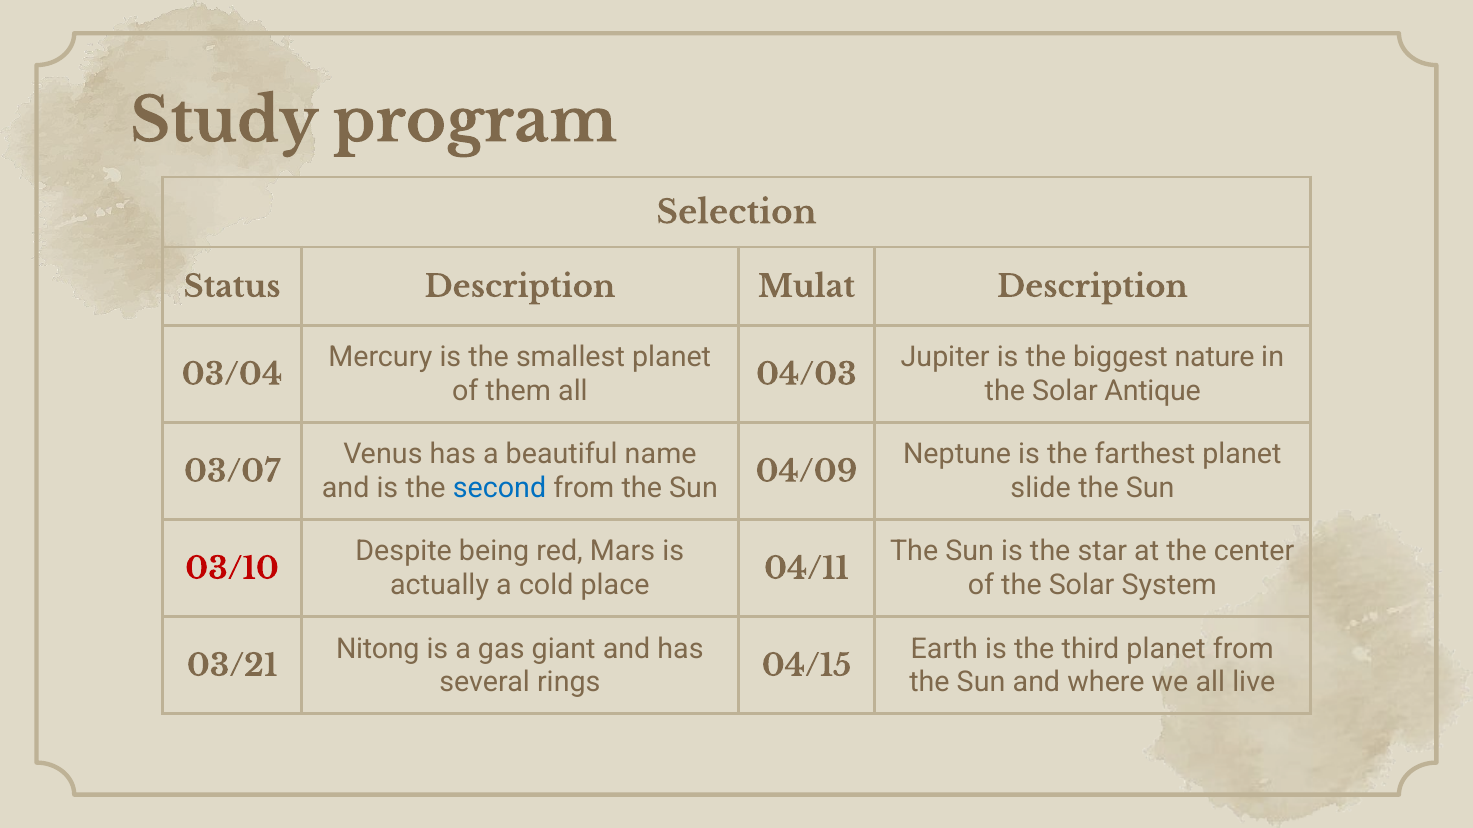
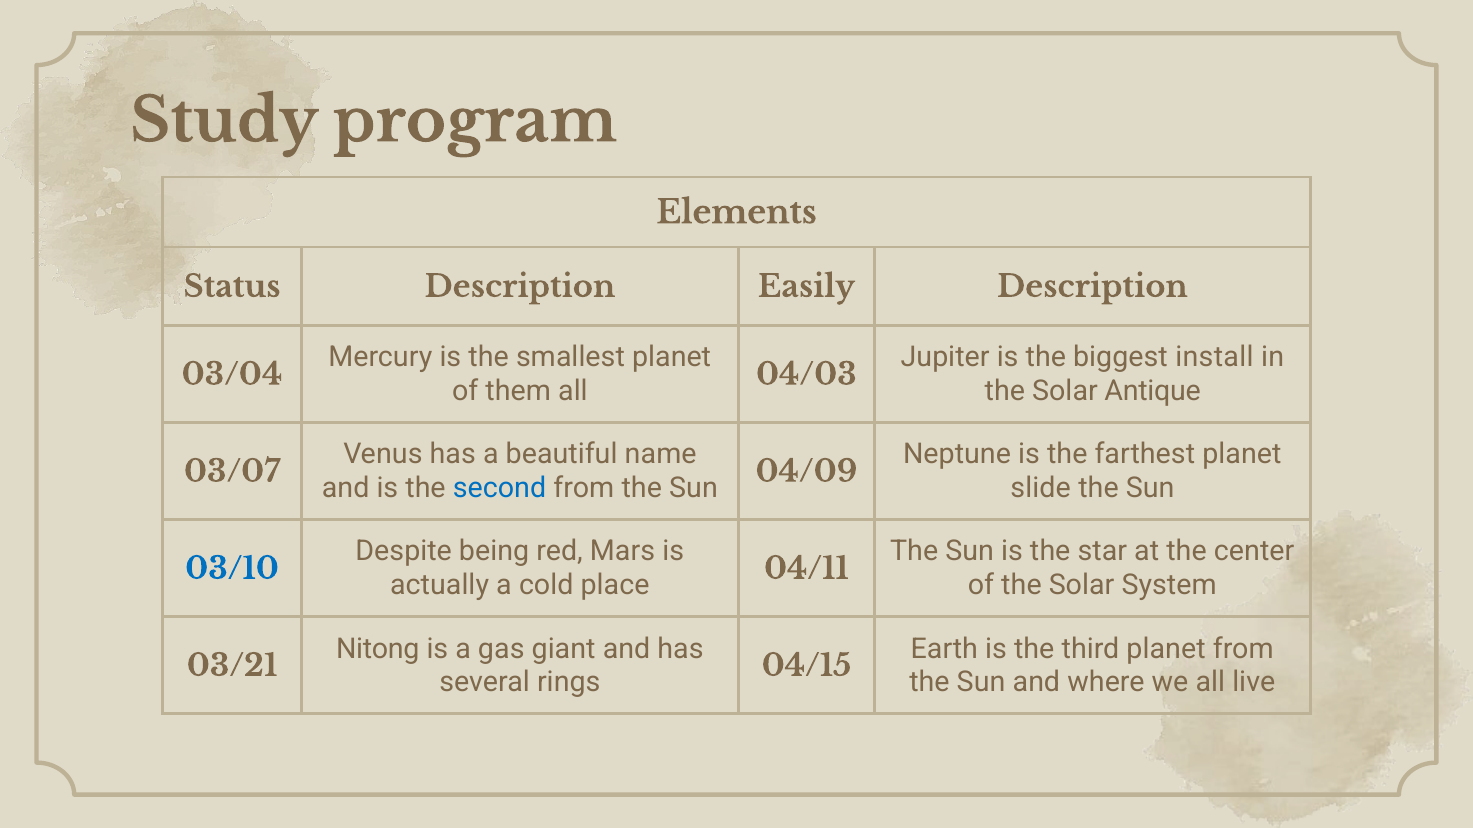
Selection: Selection -> Elements (737, 213)
Mulat: Mulat -> Easily (806, 287)
nature: nature -> install (1214, 358)
03/10 colour: red -> blue (232, 569)
